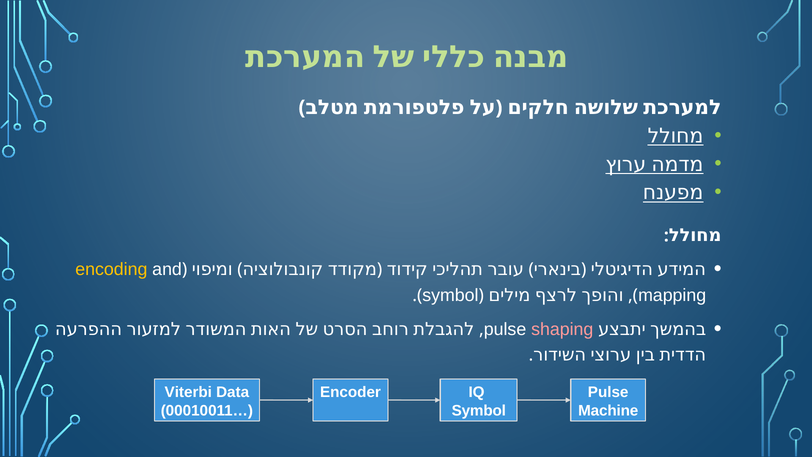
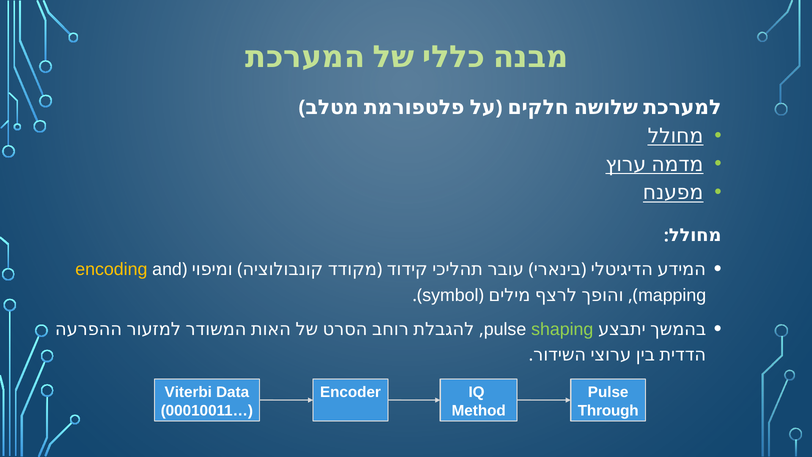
shaping colour: pink -> light green (562, 329)
Symbol: Symbol -> Method (479, 410)
Machine: Machine -> Through (608, 410)
